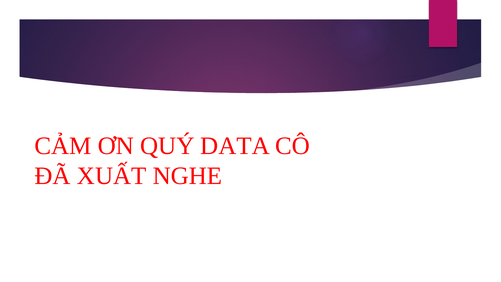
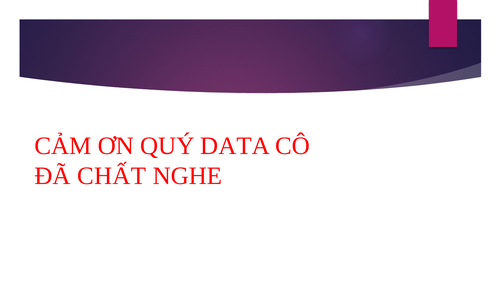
XUẤT: XUẤT -> CHẤT (112, 176)
